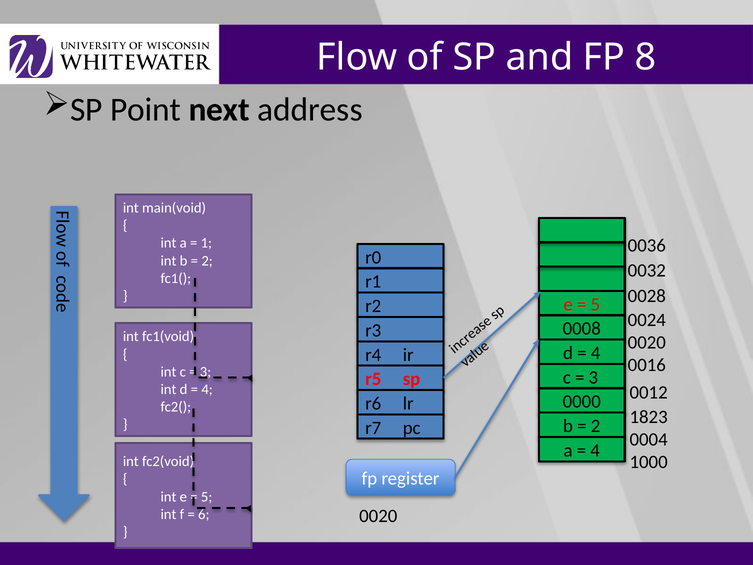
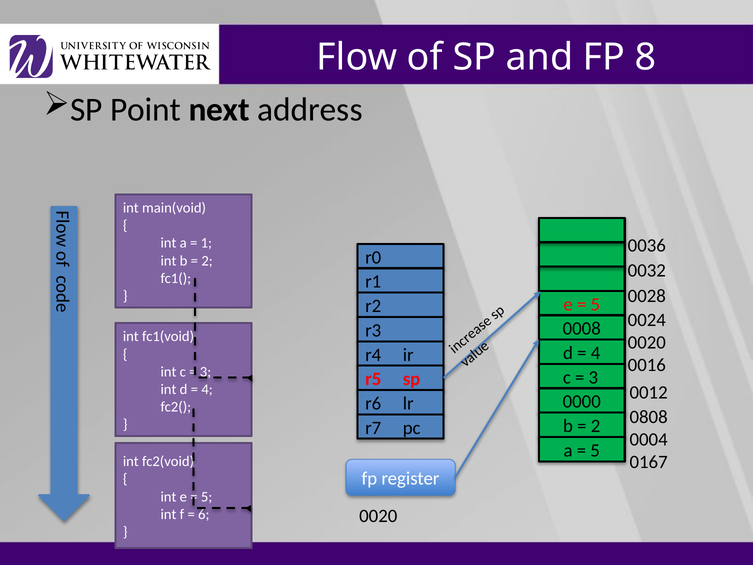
1823: 1823 -> 0808 (649, 417)
4: 4 -> 5 (595, 450)
1000: 1000 -> 0167 (649, 462)
